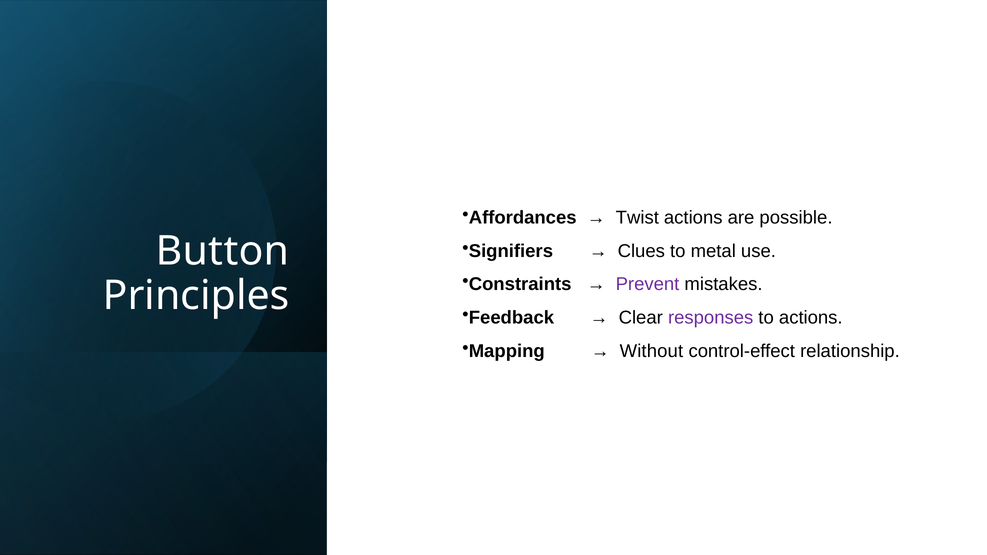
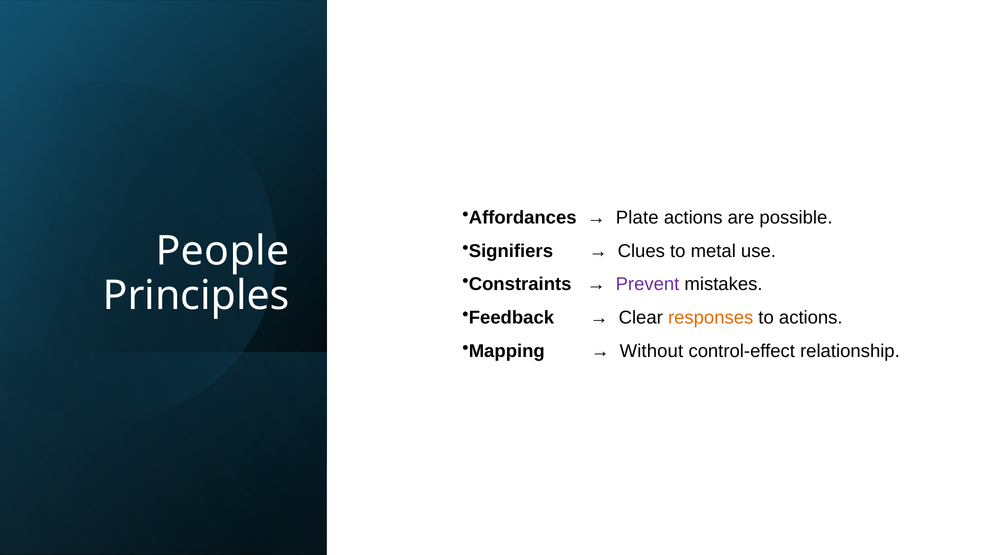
Twist: Twist -> Plate (637, 218)
Button: Button -> People (222, 251)
responses colour: purple -> orange (711, 318)
